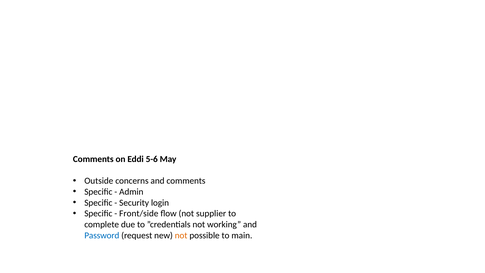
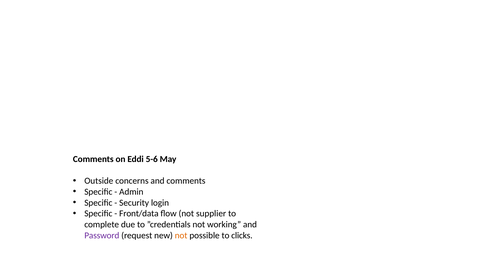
Front/side: Front/side -> Front/data (139, 213)
Password colour: blue -> purple (102, 235)
main: main -> clicks (242, 235)
